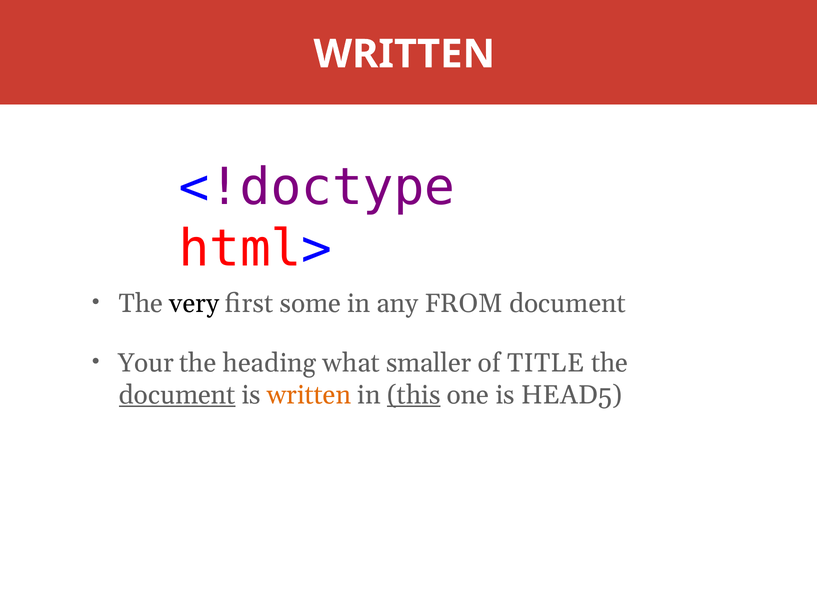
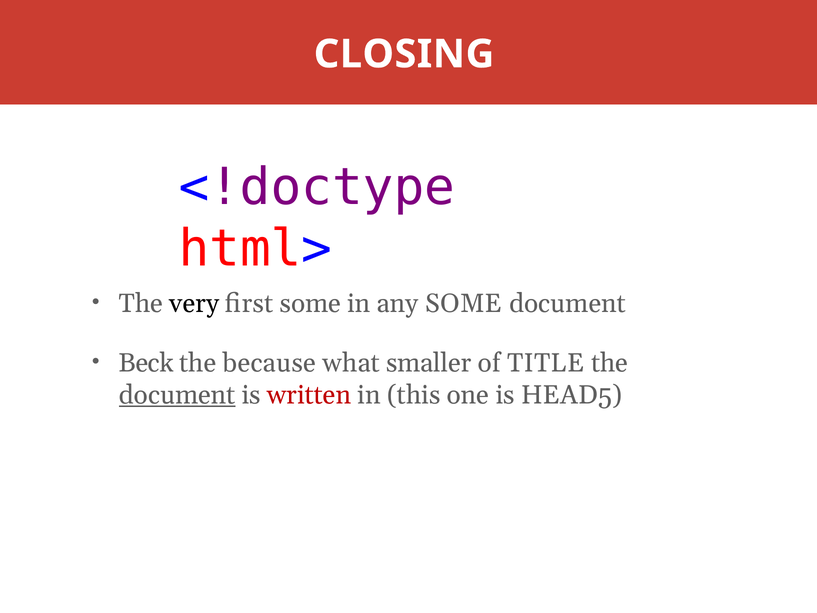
WRITTEN: WRITTEN -> CLOSING (404, 54)
any FROM: FROM -> SOME (464, 304)
Your: Your -> Beck (146, 363)
heading: heading -> because (269, 363)
written colour: orange -> red (309, 395)
this underline: present -> none (414, 395)
